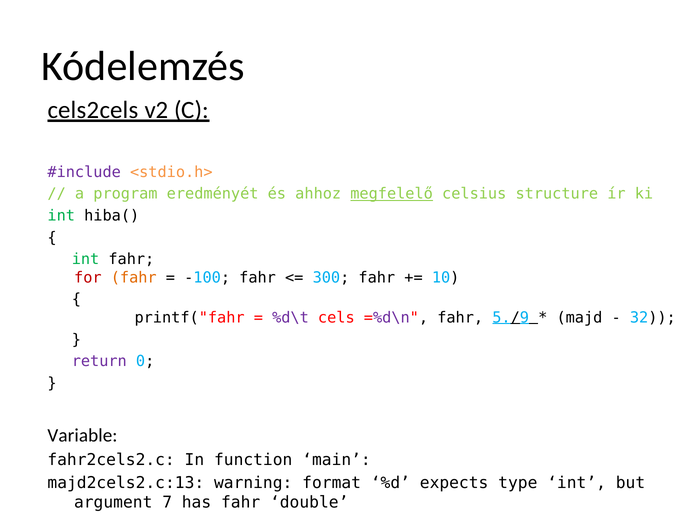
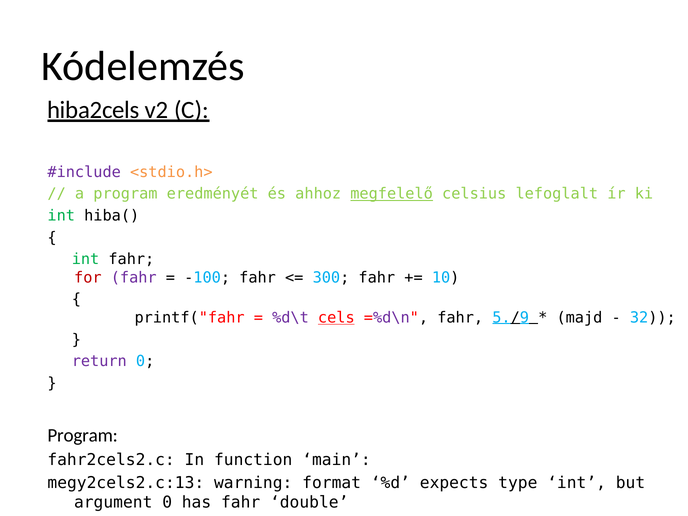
cels2cels: cels2cels -> hiba2cels (93, 110)
structure: structure -> lefoglalt (557, 194)
fahr colour: orange -> purple (134, 278)
cels underline: none -> present (336, 318)
Variable: Variable -> Program (83, 435)
majd2cels2.c:13: majd2cels2.c:13 -> megy2cels2.c:13 (126, 483)
argument 7: 7 -> 0 (167, 503)
